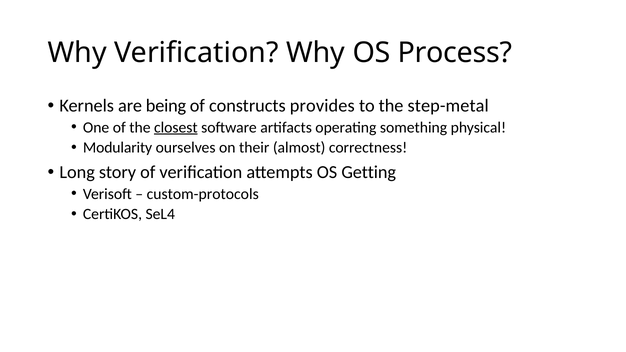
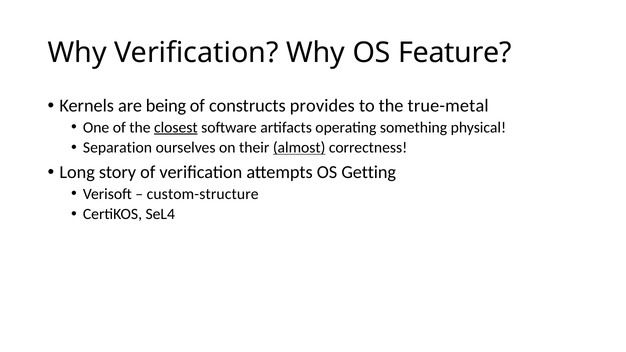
Process: Process -> Feature (455, 53)
step-metal: step-metal -> true-metal (448, 106)
Modularity: Modularity -> Separation (117, 148)
almost underline: none -> present (299, 148)
custom-protocols: custom-protocols -> custom-structure (203, 194)
